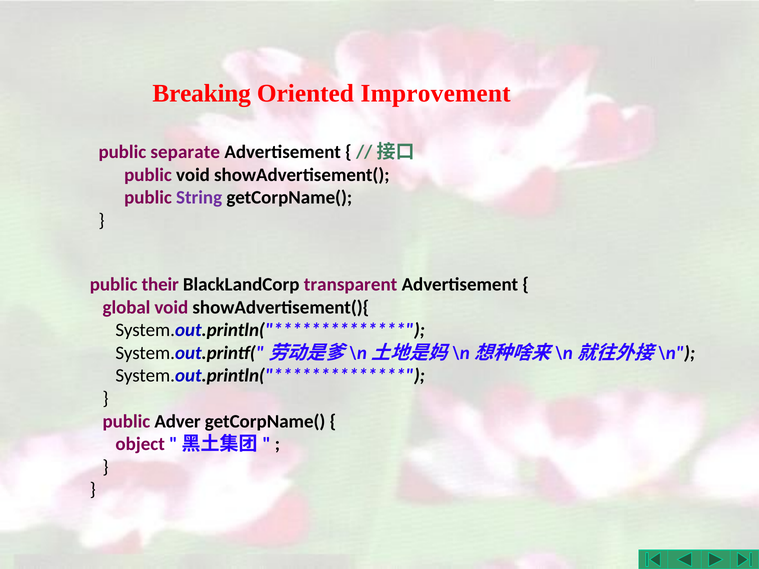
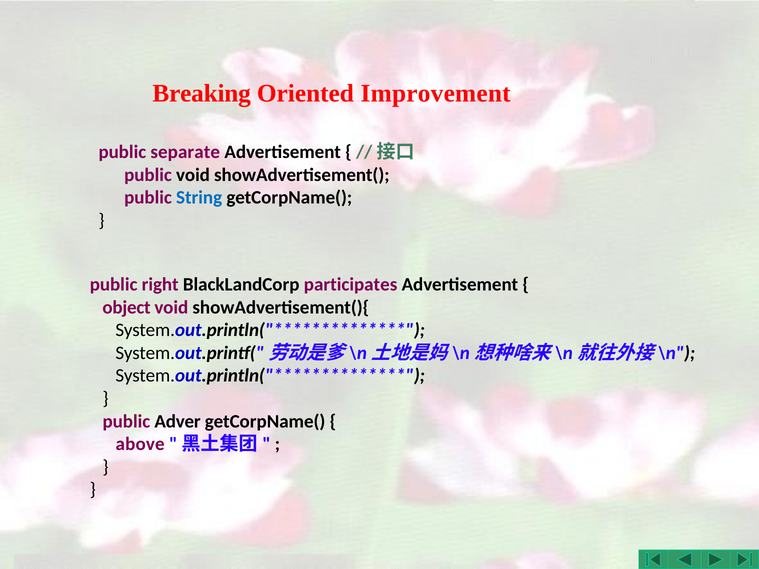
String colour: purple -> blue (199, 198)
their: their -> right (160, 285)
transparent: transparent -> participates (351, 285)
global: global -> object (127, 308)
object: object -> above (140, 444)
